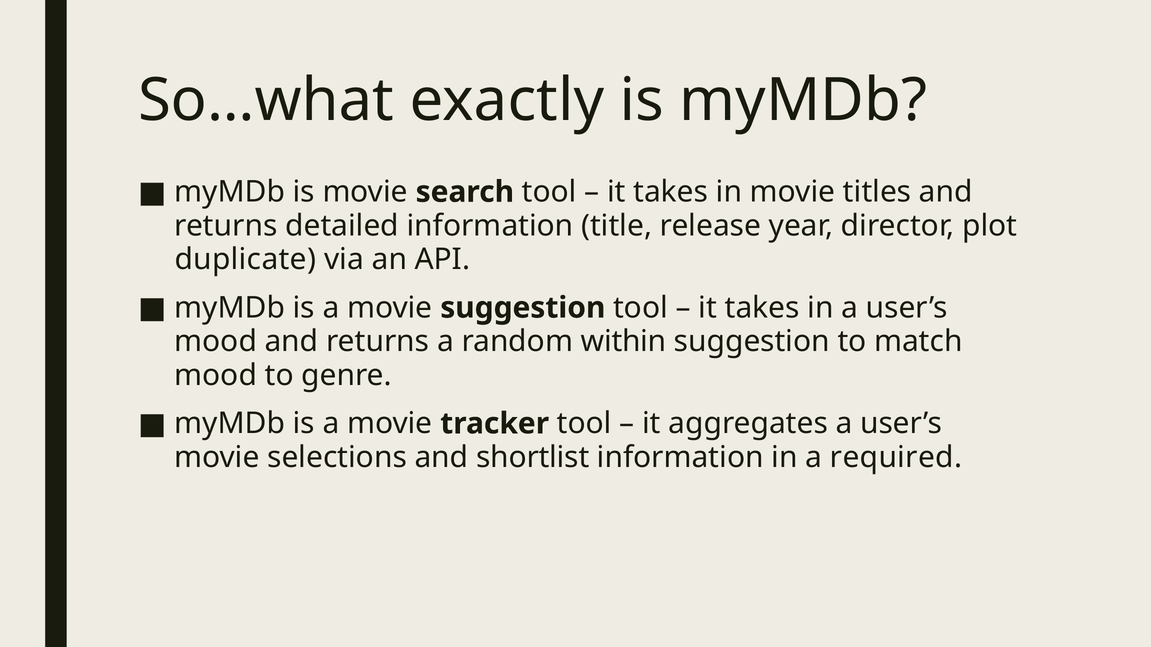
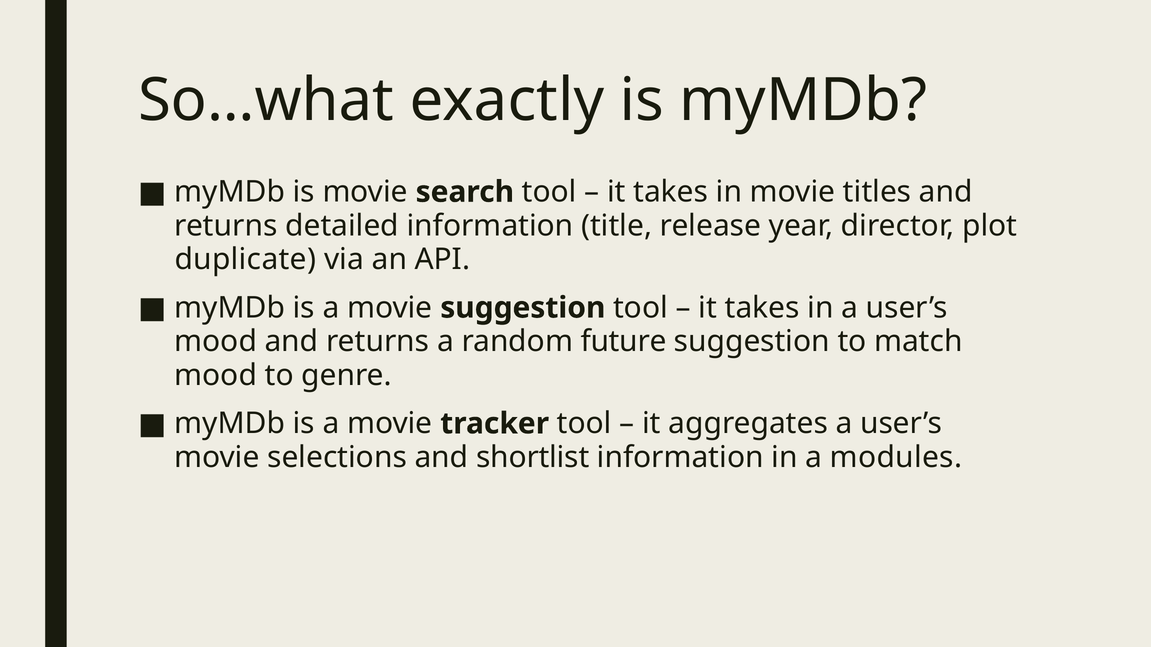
within: within -> future (624, 342)
required: required -> modules (896, 458)
